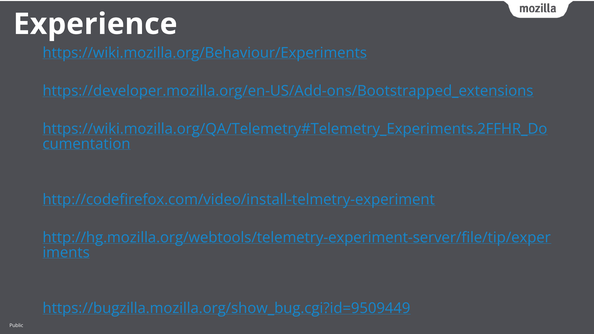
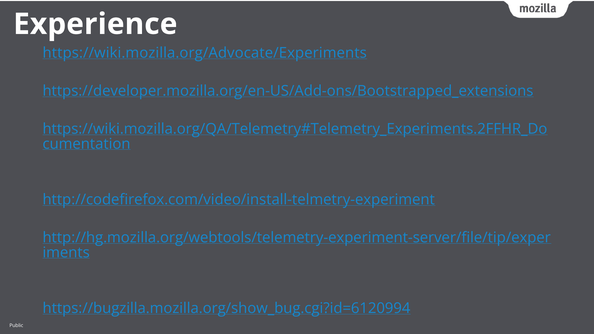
https://wiki.mozilla.org/Behaviour/Experiments: https://wiki.mozilla.org/Behaviour/Experiments -> https://wiki.mozilla.org/Advocate/Experiments (205, 53)
https://bugzilla.mozilla.org/show_bug.cgi?id=9509449: https://bugzilla.mozilla.org/show_bug.cgi?id=9509449 -> https://bugzilla.mozilla.org/show_bug.cgi?id=6120994 (226, 308)
